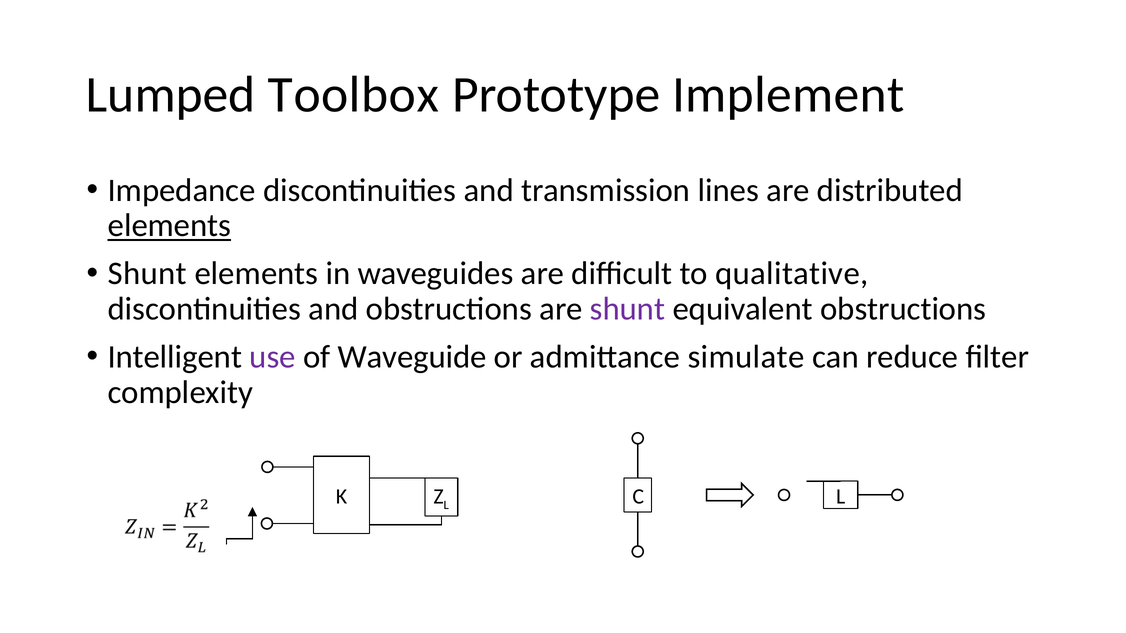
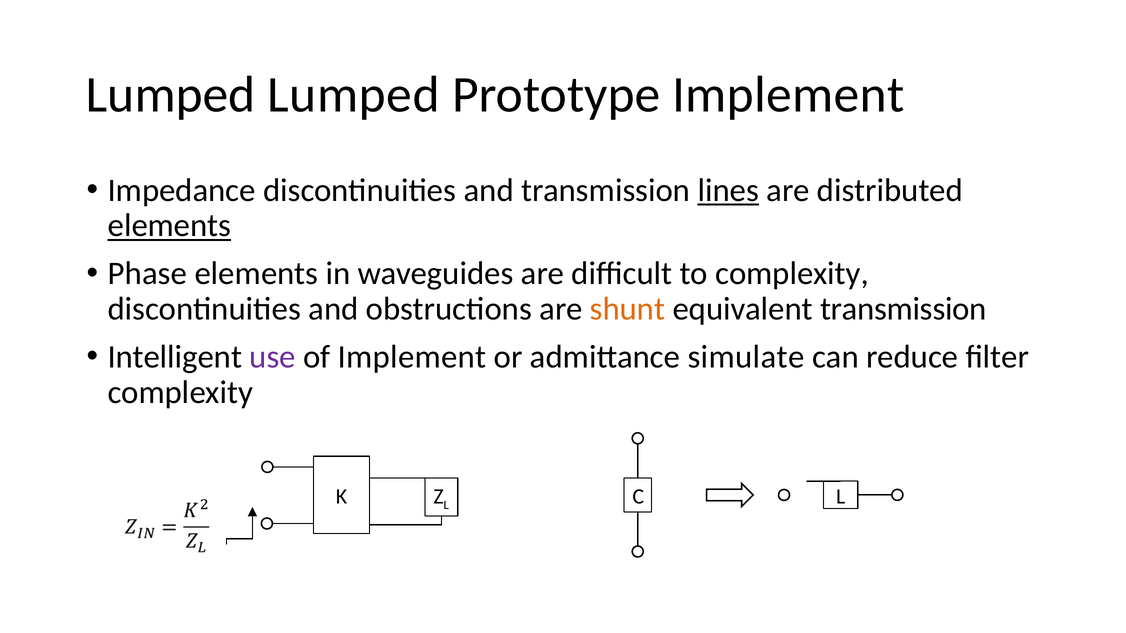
Lumped Toolbox: Toolbox -> Lumped (353, 95)
lines underline: none -> present (728, 190)
Shunt: Shunt -> Phase (147, 274)
to qualitative: qualitative -> complexity (792, 274)
shunt colour: purple -> orange (627, 309)
equivalent obstructions: obstructions -> transmission (903, 309)
of Waveguide: Waveguide -> Implement (412, 357)
